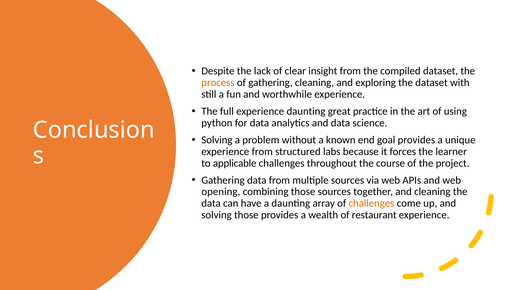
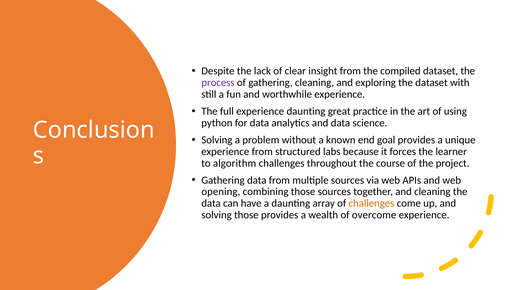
process colour: orange -> purple (218, 83)
applicable: applicable -> algorithm (235, 163)
restaurant: restaurant -> overcome (374, 215)
